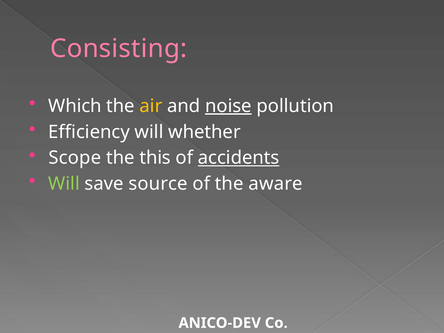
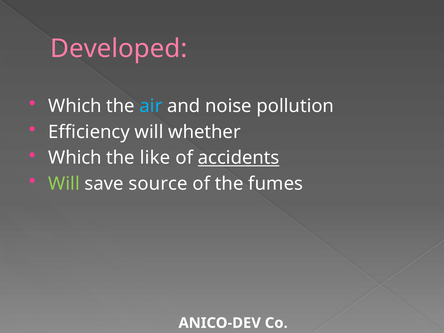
Consisting: Consisting -> Developed (119, 49)
air colour: yellow -> light blue (151, 106)
noise underline: present -> none (228, 106)
Scope: Scope -> Which (75, 158)
this: this -> like (155, 158)
aware: aware -> fumes (276, 184)
